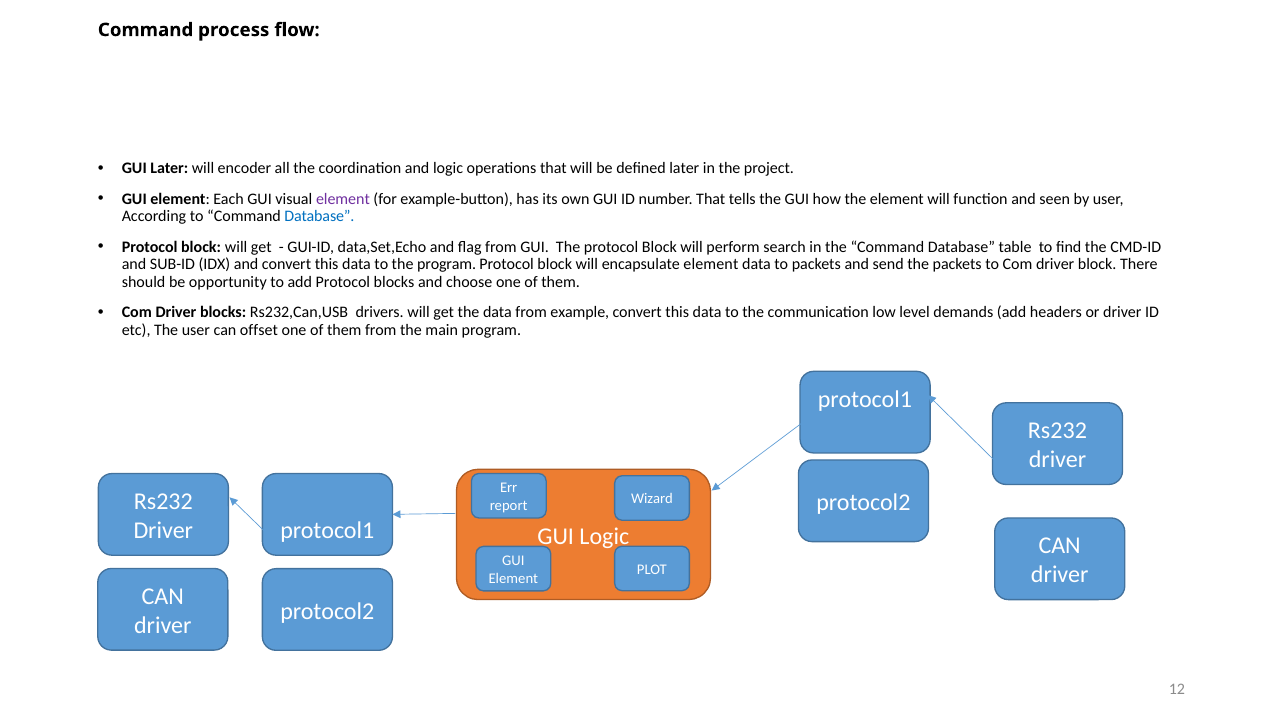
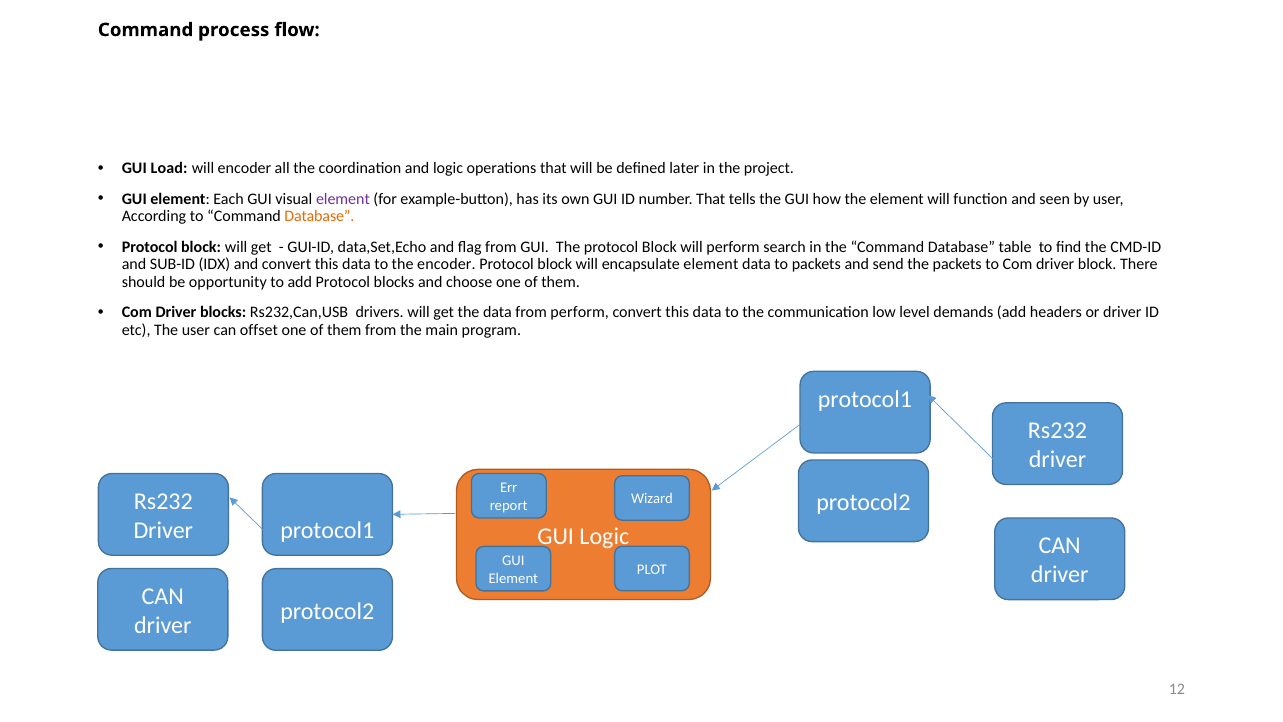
GUI Later: Later -> Load (169, 168)
Database colour: blue -> orange (319, 216)
the program: program -> encoder (446, 264)
from example: example -> perform (580, 312)
